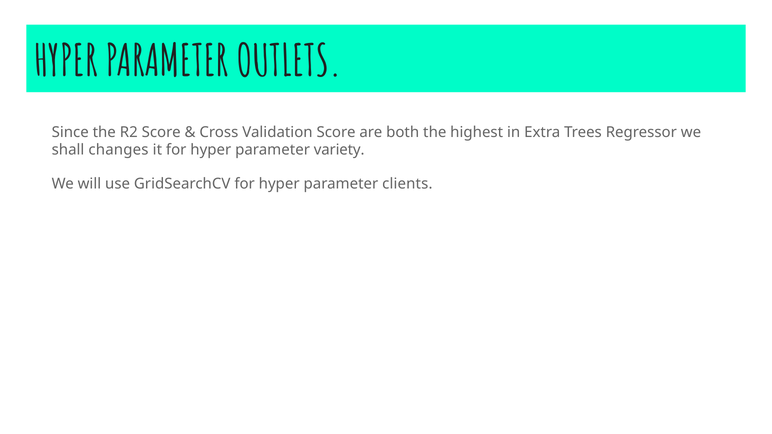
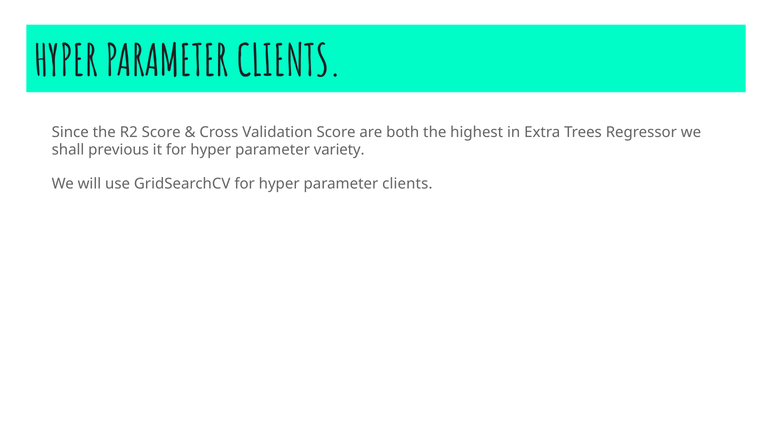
OUTLETS: OUTLETS -> CLIENTS (289, 62)
changes: changes -> previous (119, 150)
